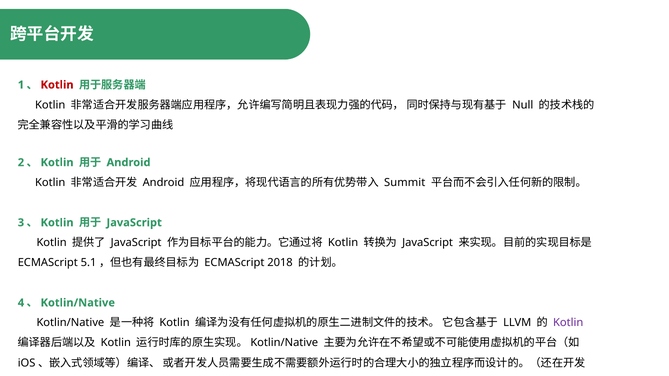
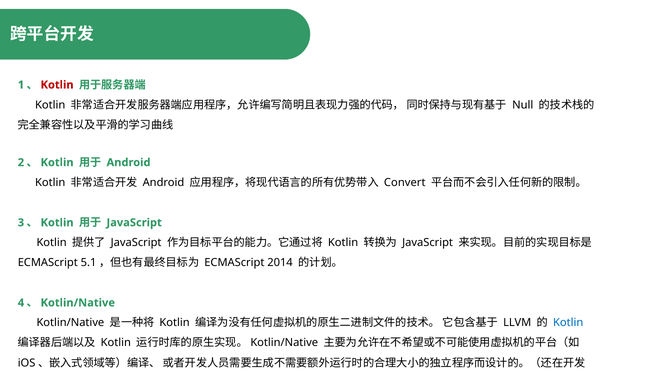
Summit: Summit -> Convert (405, 183)
2018: 2018 -> 2014 (280, 263)
Kotlin colour: purple -> blue (568, 323)
